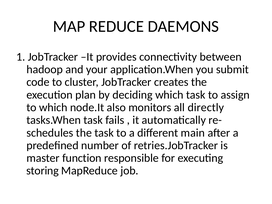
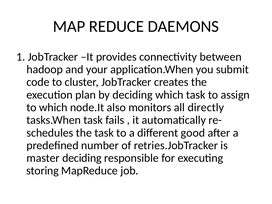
main: main -> good (193, 133)
master function: function -> deciding (82, 158)
